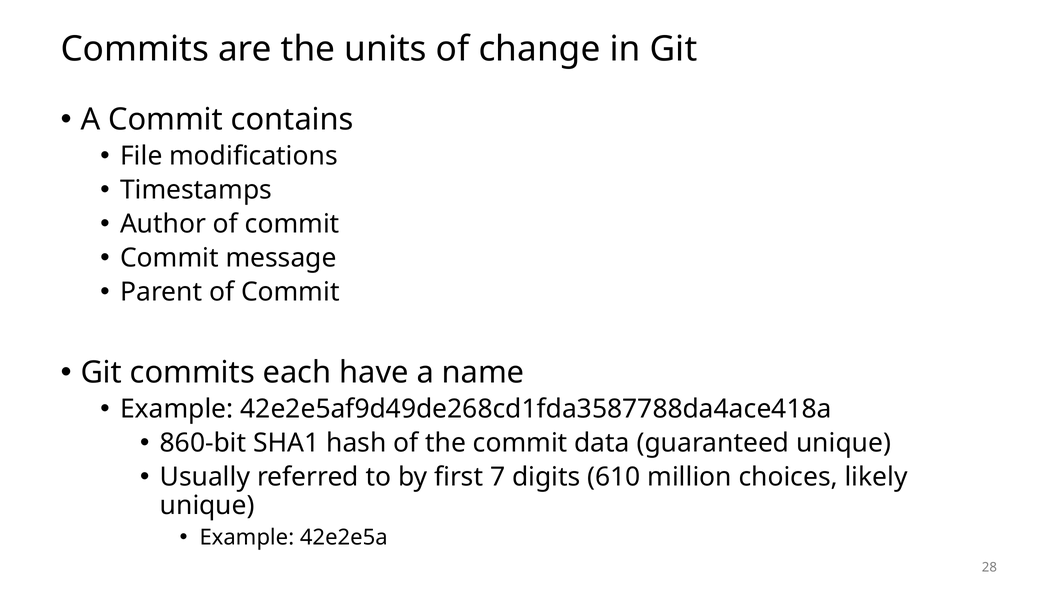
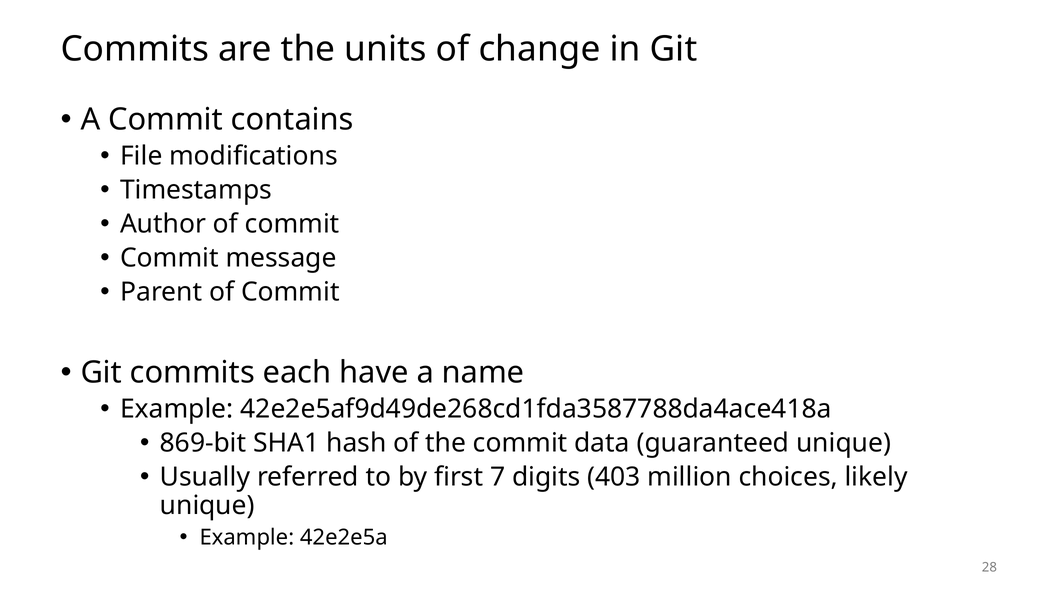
860-bit: 860-bit -> 869-bit (203, 443)
610: 610 -> 403 (614, 477)
